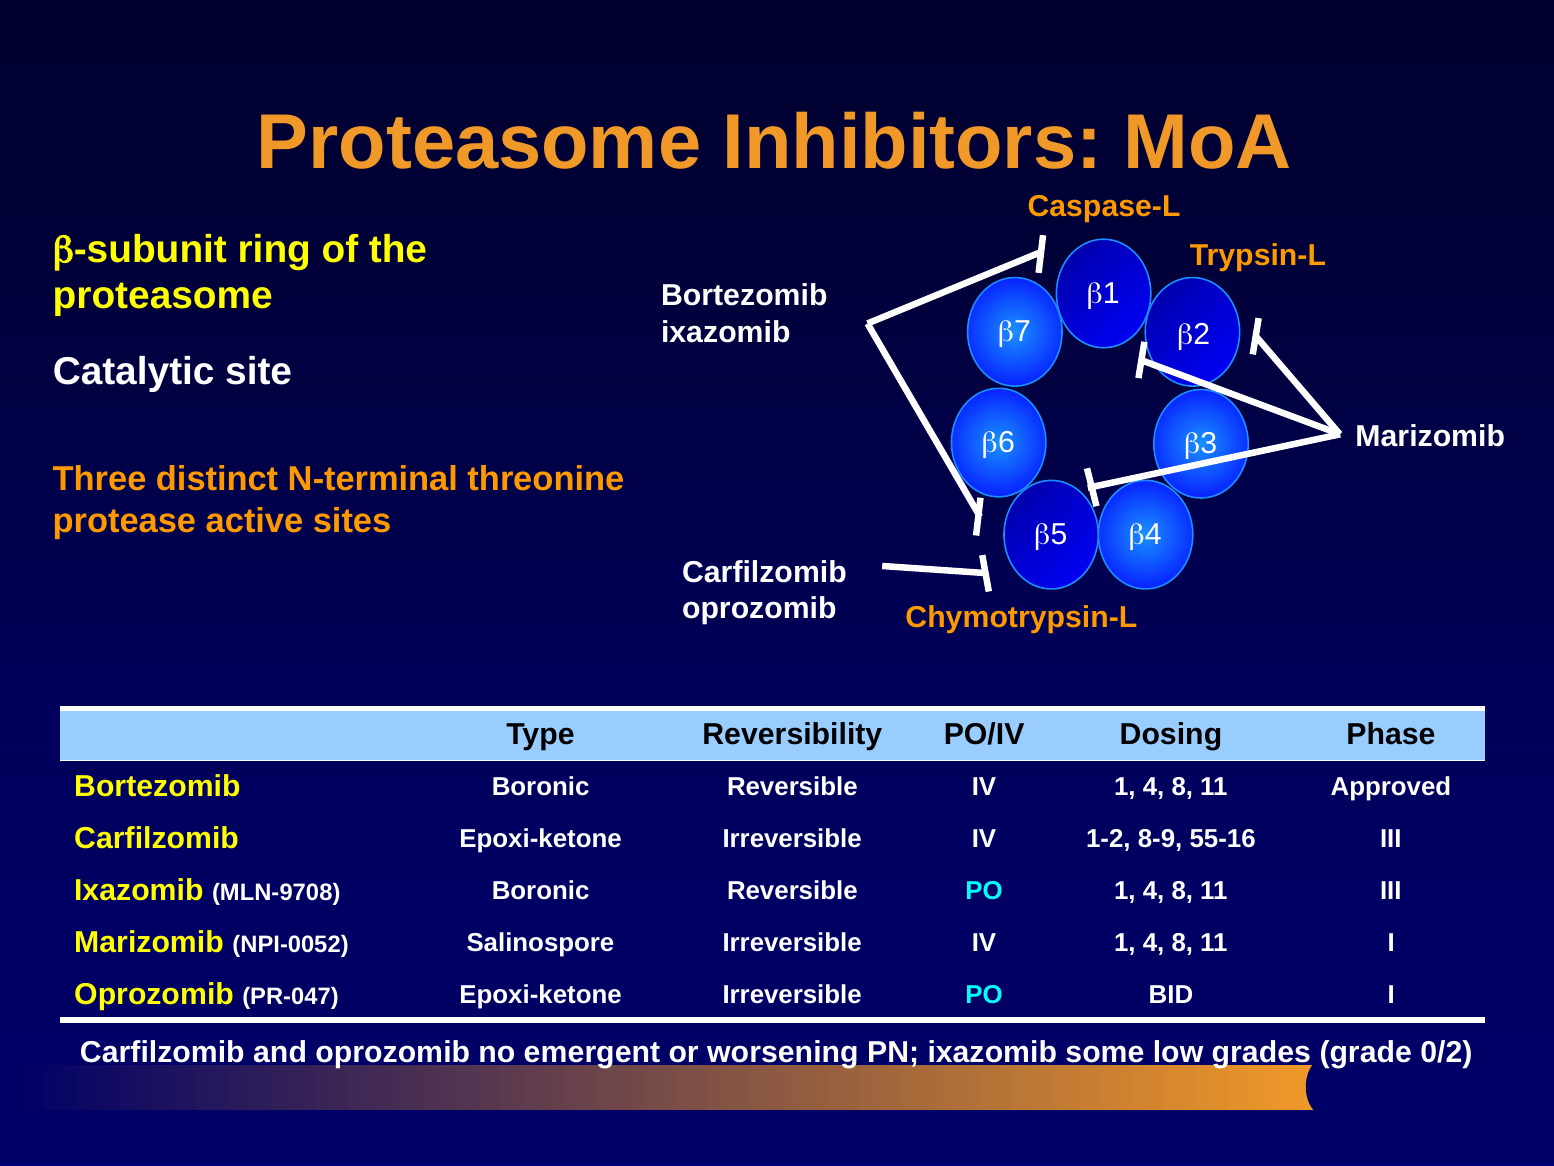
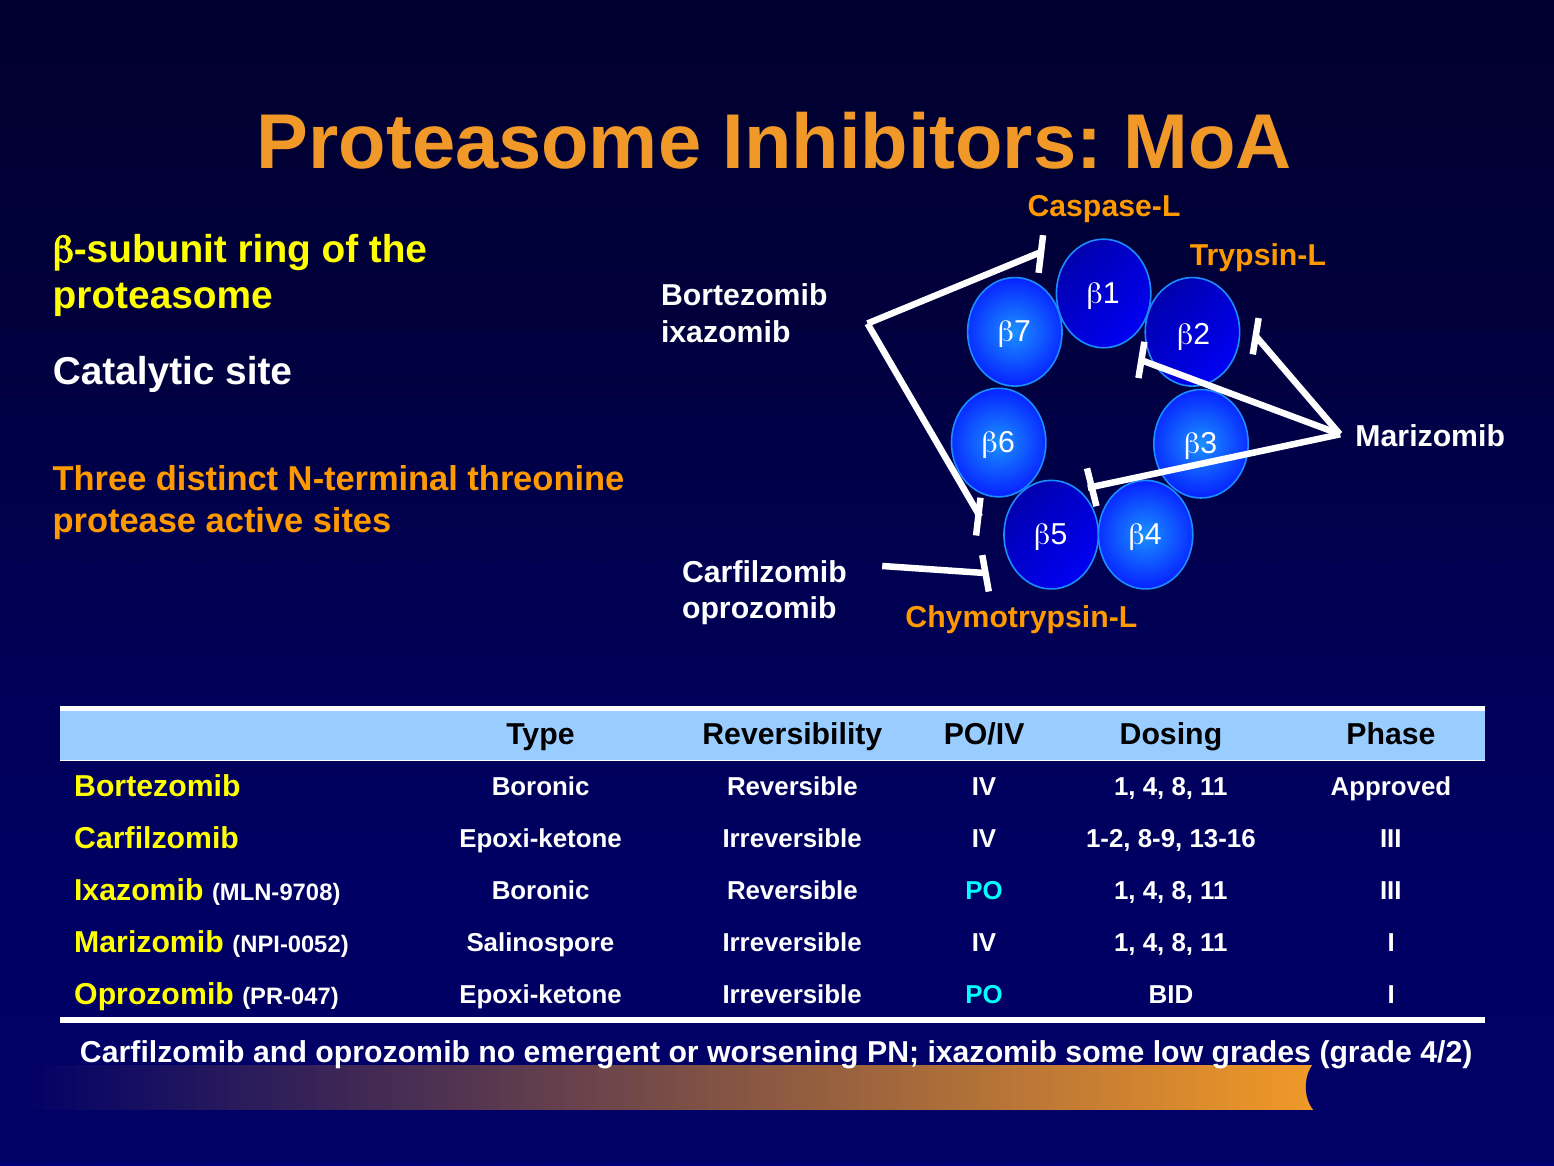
55-16: 55-16 -> 13-16 (1223, 838)
0/2: 0/2 -> 4/2 (1446, 1052)
